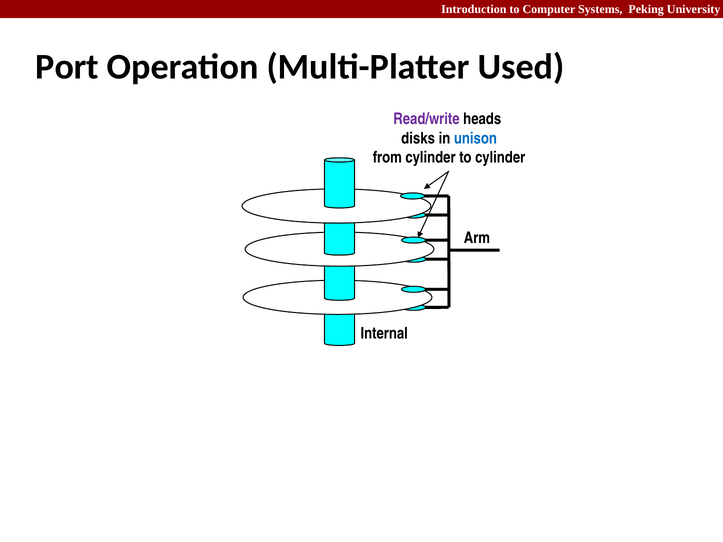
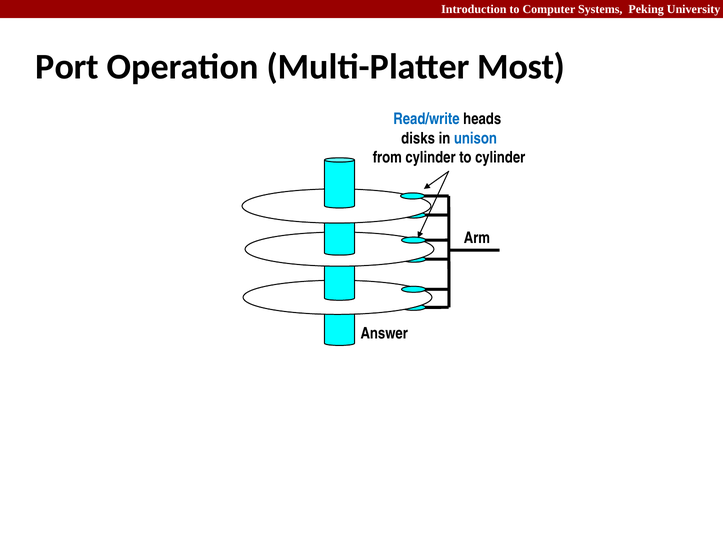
Used: Used -> Most (521, 67)
Read/write colour: purple -> blue (426, 119)
Internal: Internal -> Answer (384, 333)
